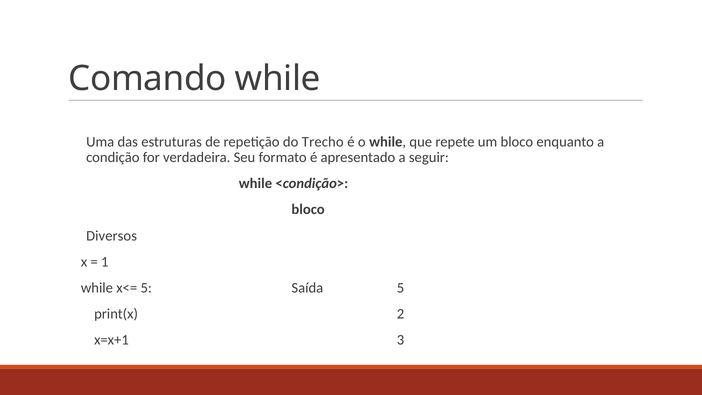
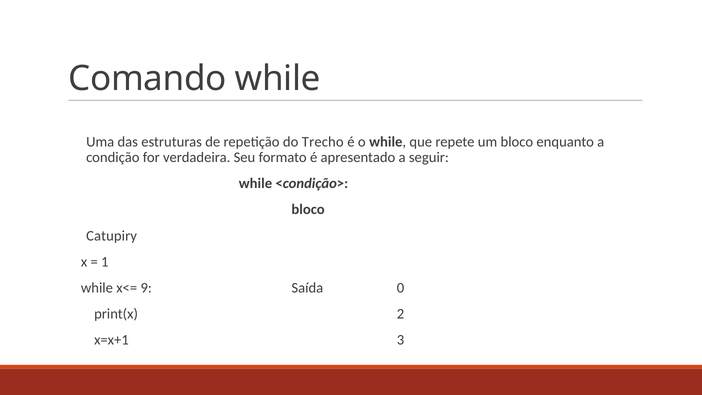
Diversos: Diversos -> Catupiry (112, 236)
x<= 5: 5 -> 9 (146, 288)
Saída 5: 5 -> 0 (400, 288)
